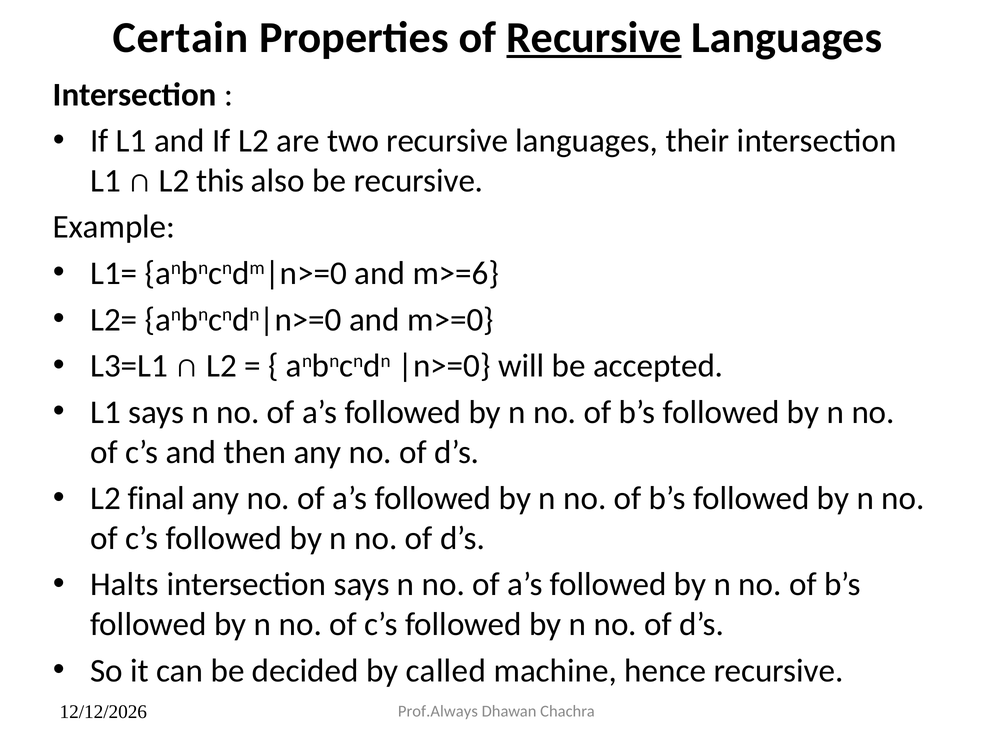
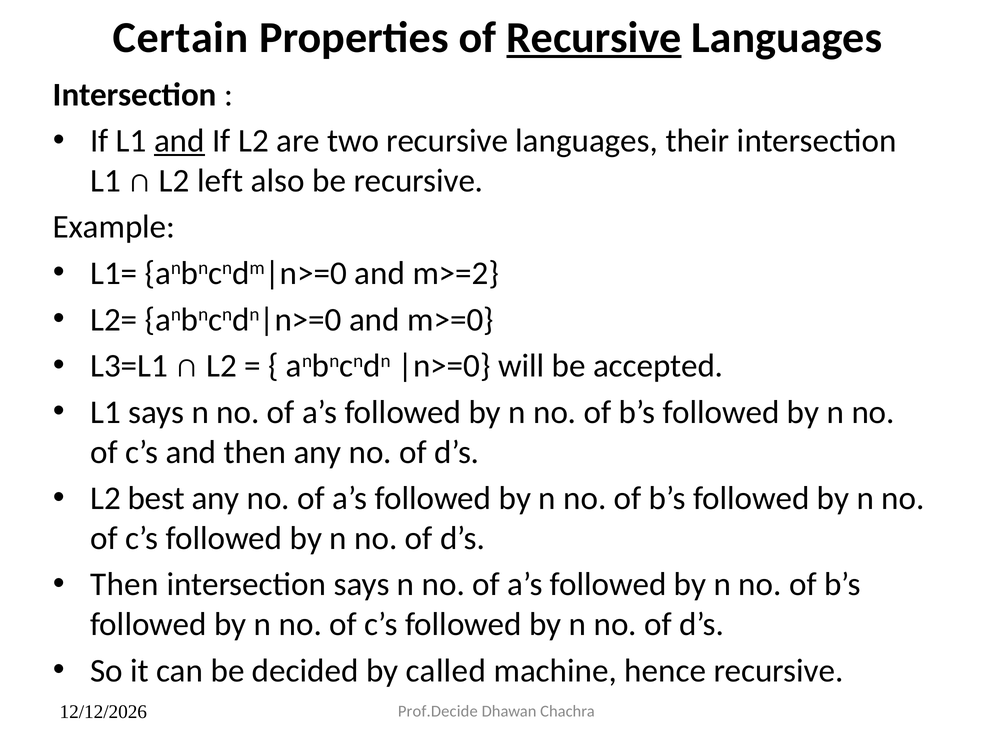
and underline: none -> present (179, 141)
this: this -> left (220, 181)
m>=6: m>=6 -> m>=2 (456, 273)
final: final -> best (156, 498)
Halts: Halts -> Then (124, 584)
Prof.Always: Prof.Always -> Prof.Decide (438, 711)
